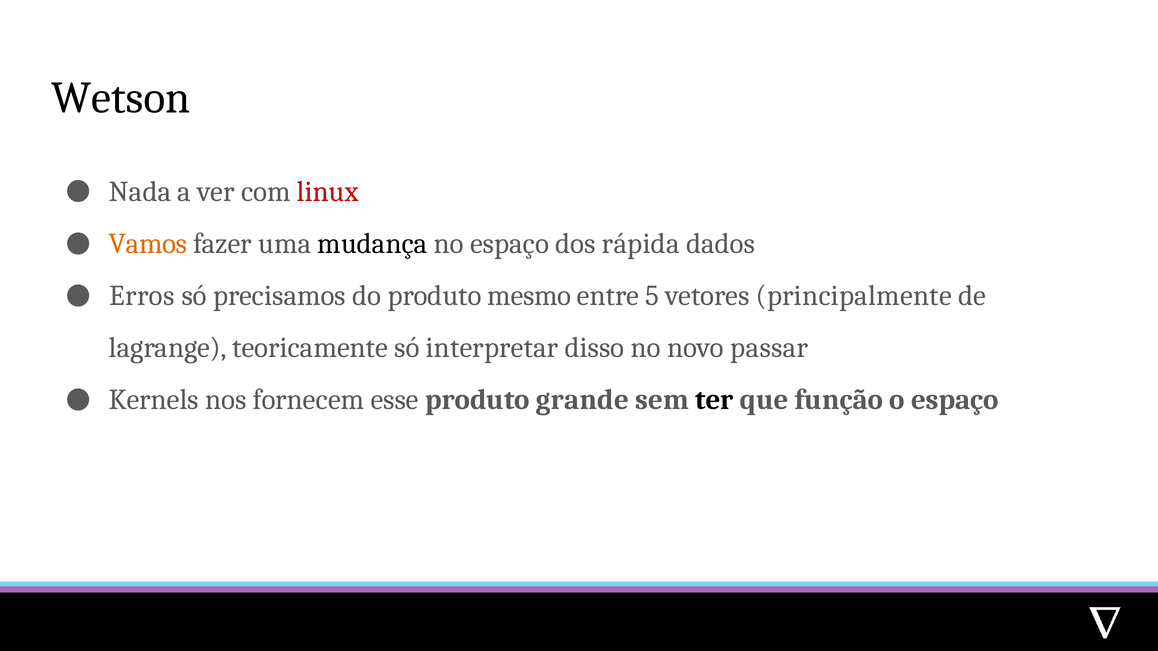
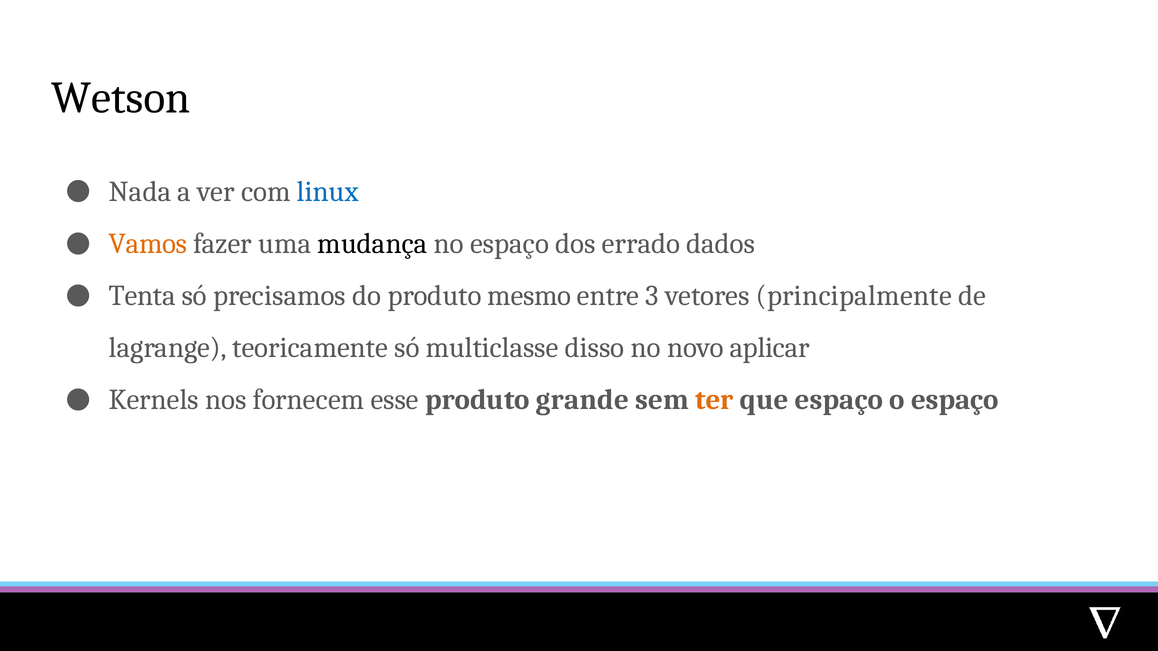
linux colour: red -> blue (328, 192)
rápida: rápida -> errado (641, 244)
Erros: Erros -> Tenta (142, 296)
5: 5 -> 3 (652, 296)
interpretar: interpretar -> multiclasse (492, 348)
passar: passar -> aplicar (770, 348)
ter colour: black -> orange (714, 400)
que função: função -> espaço (839, 400)
